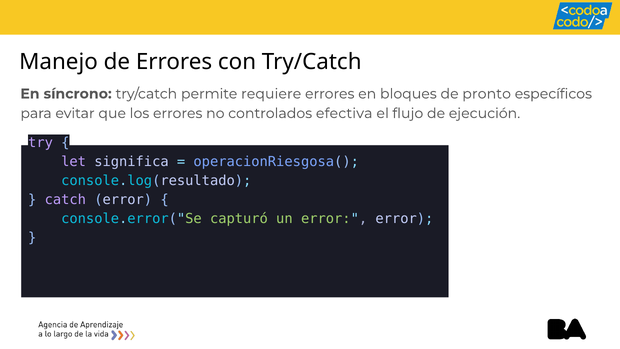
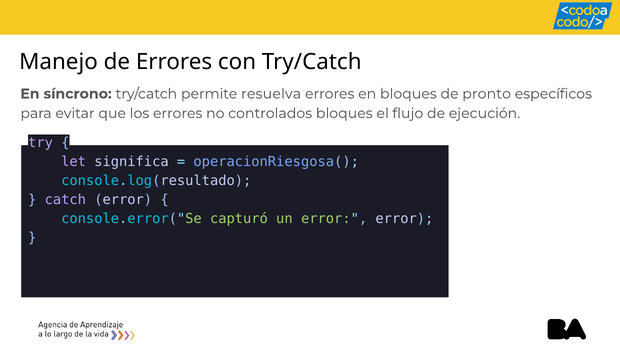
requiere: requiere -> resuelva (271, 94)
controlados efectiva: efectiva -> bloques (344, 113)
